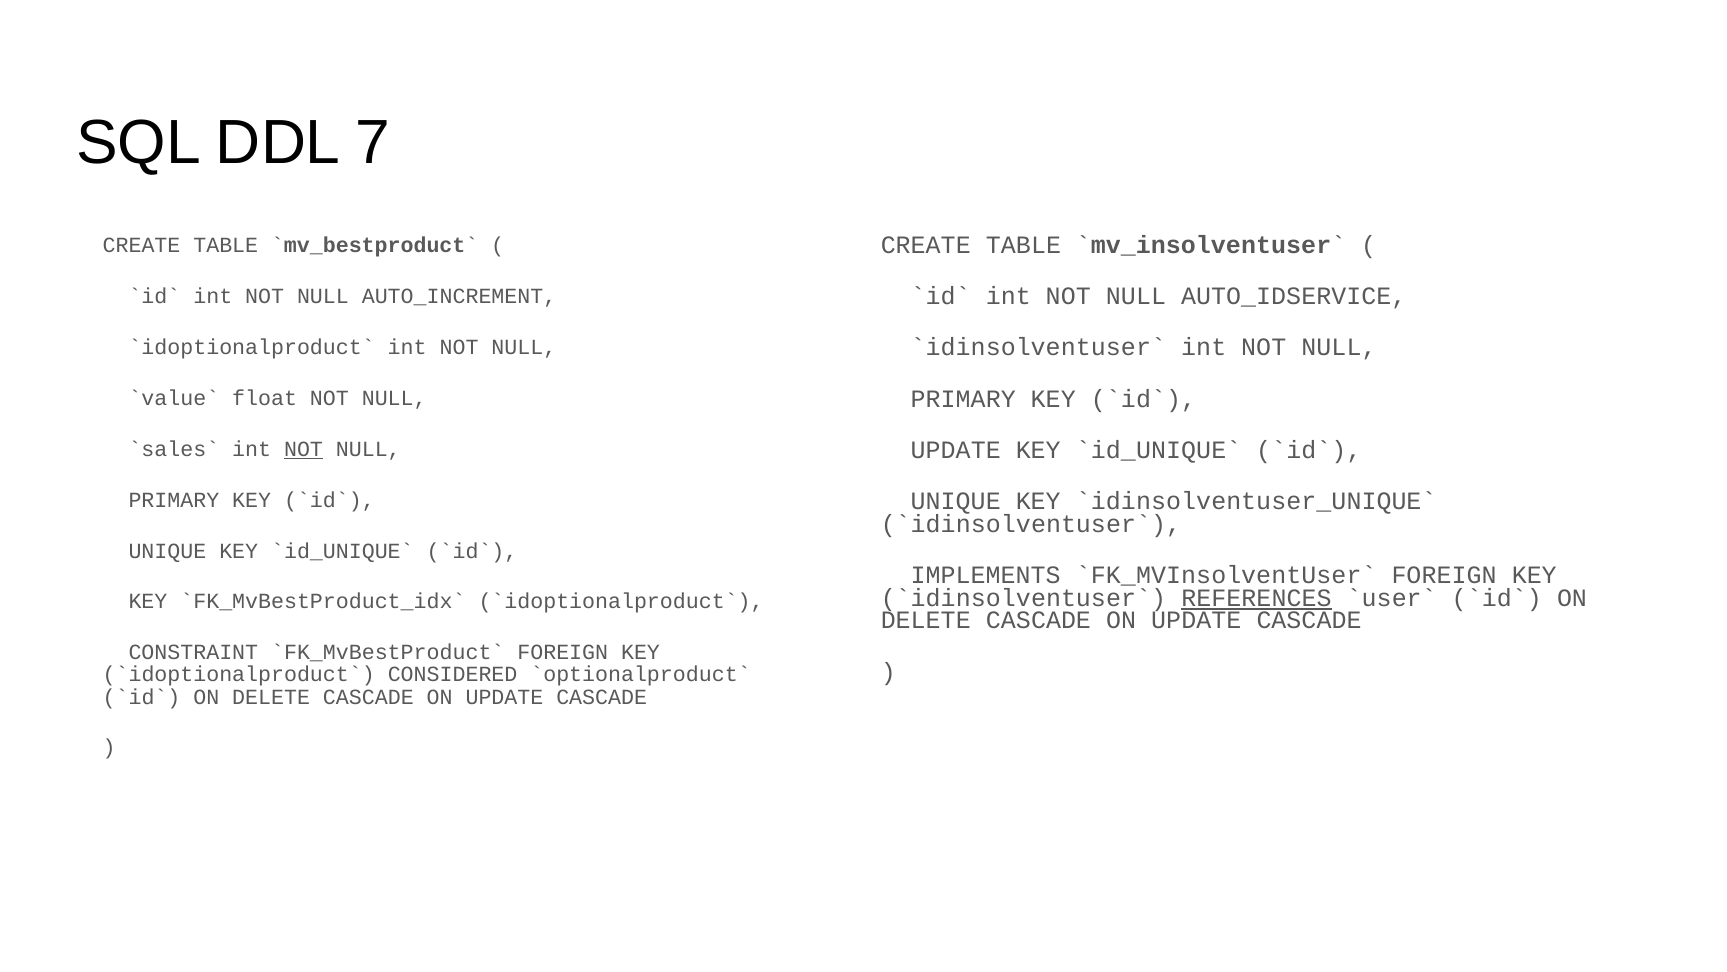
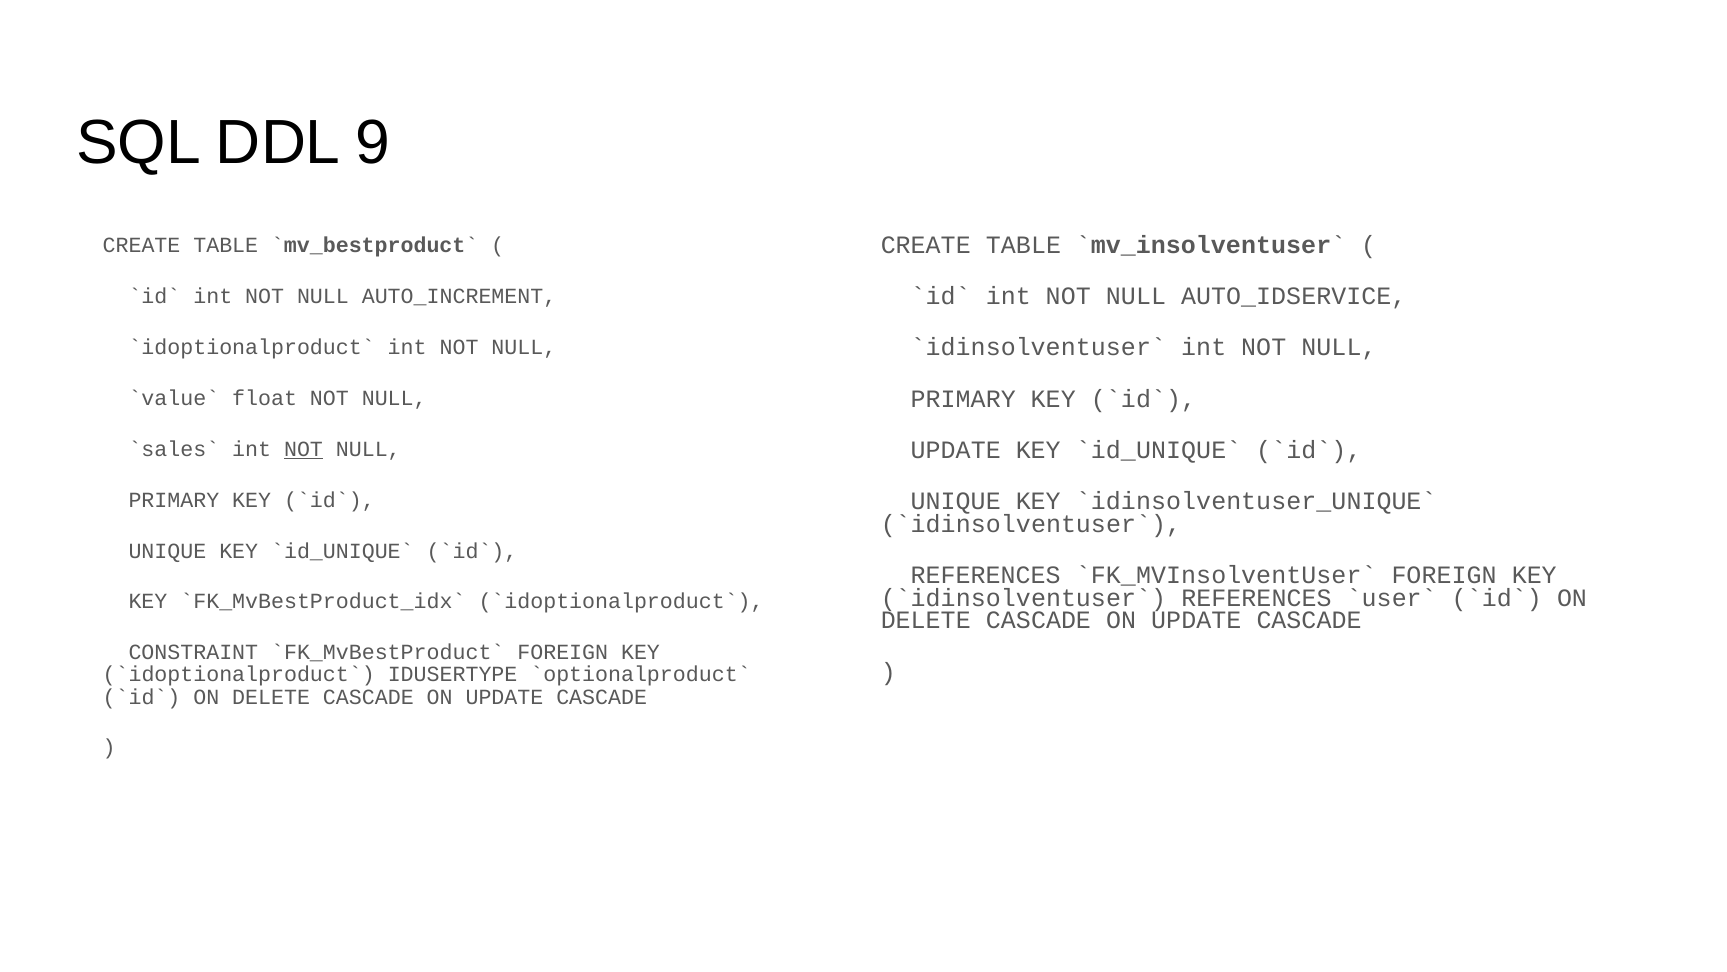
7: 7 -> 9 (373, 143)
IMPLEMENTS: IMPLEMENTS -> REFERENCES (986, 575)
REFERENCES underline: present -> none (1256, 598)
CONSIDERED: CONSIDERED -> IDUSERTYPE (453, 674)
